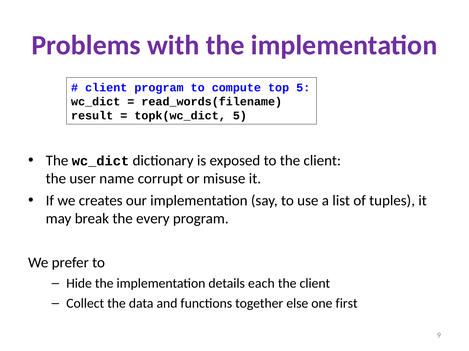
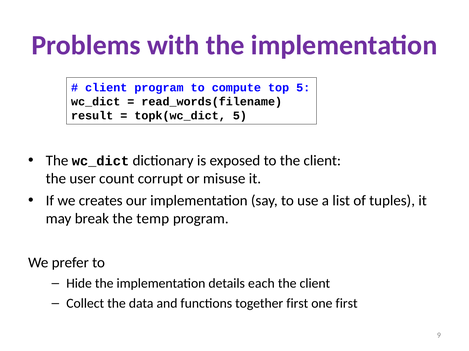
name: name -> count (117, 179)
every: every -> temp (153, 219)
together else: else -> first (297, 304)
